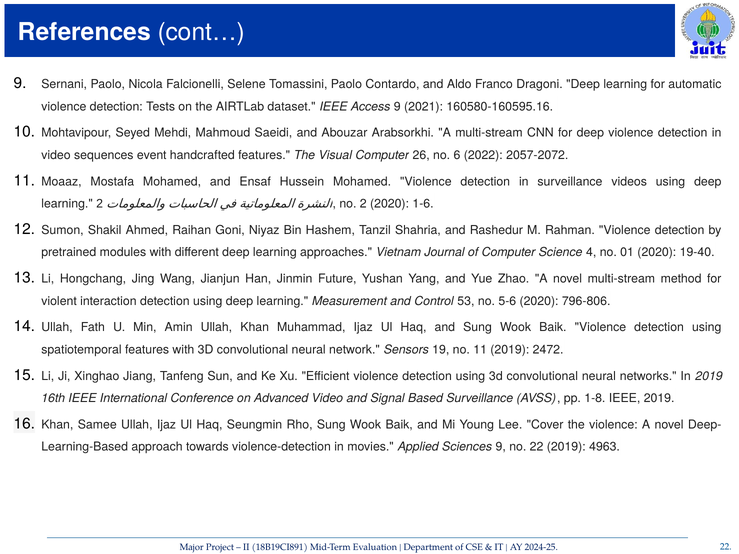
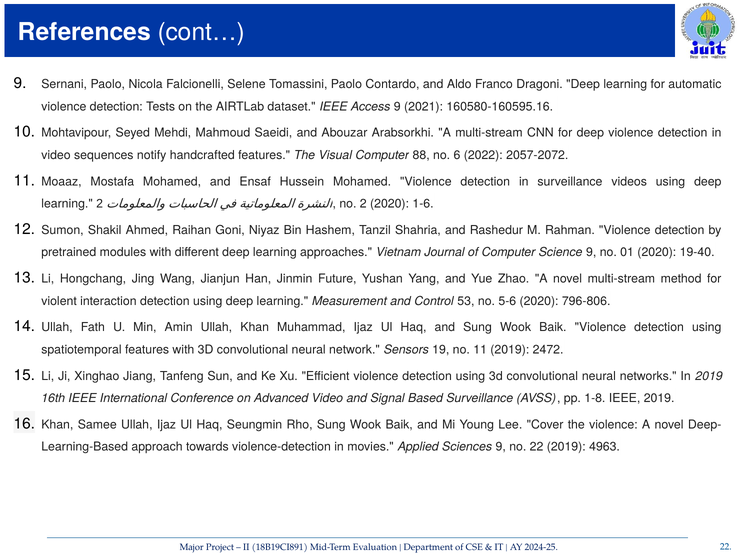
event: event -> notify (152, 155)
26: 26 -> 88 (421, 155)
Science 4: 4 -> 9 (591, 252)
